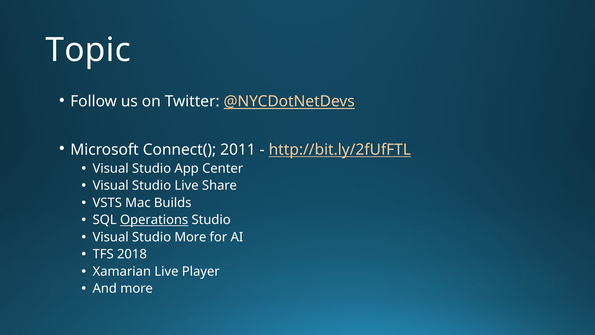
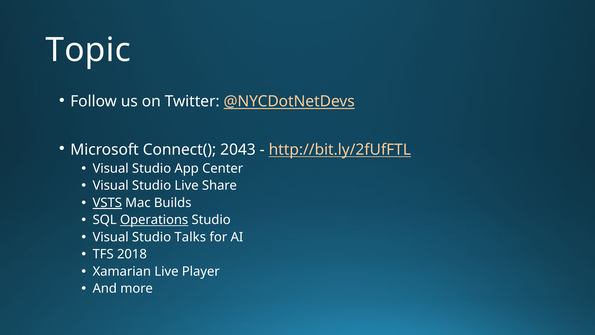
2011: 2011 -> 2043 (238, 149)
VSTS underline: none -> present (107, 203)
Studio More: More -> Talks (190, 237)
